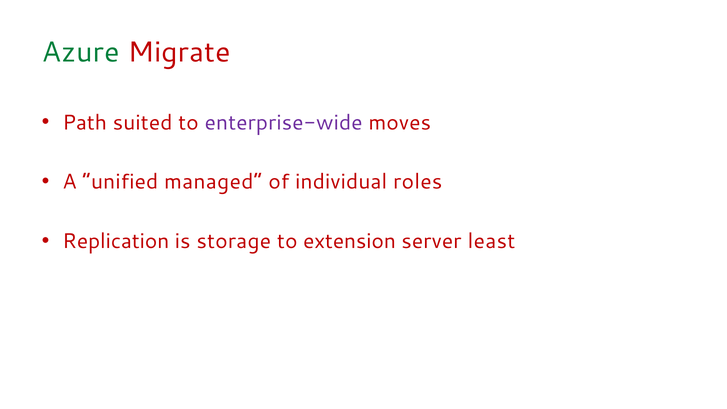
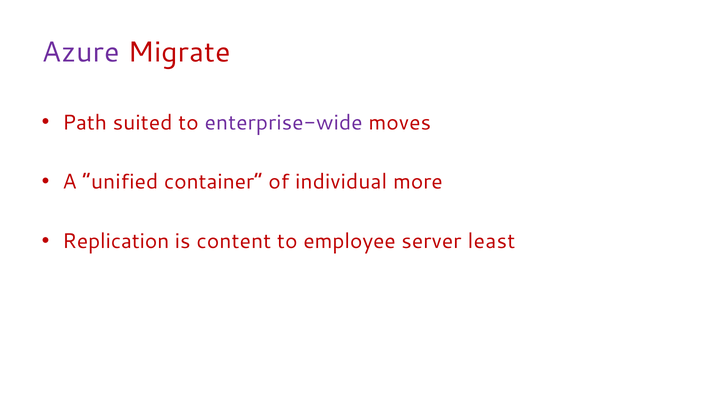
Azure colour: green -> purple (81, 52)
managed: managed -> container (213, 182)
roles: roles -> more (418, 182)
storage: storage -> content (234, 241)
extension: extension -> employee (350, 241)
